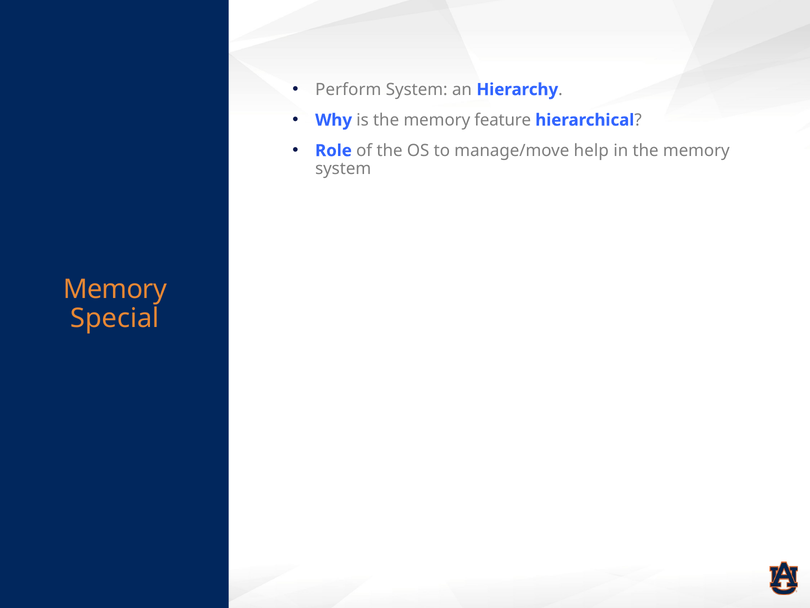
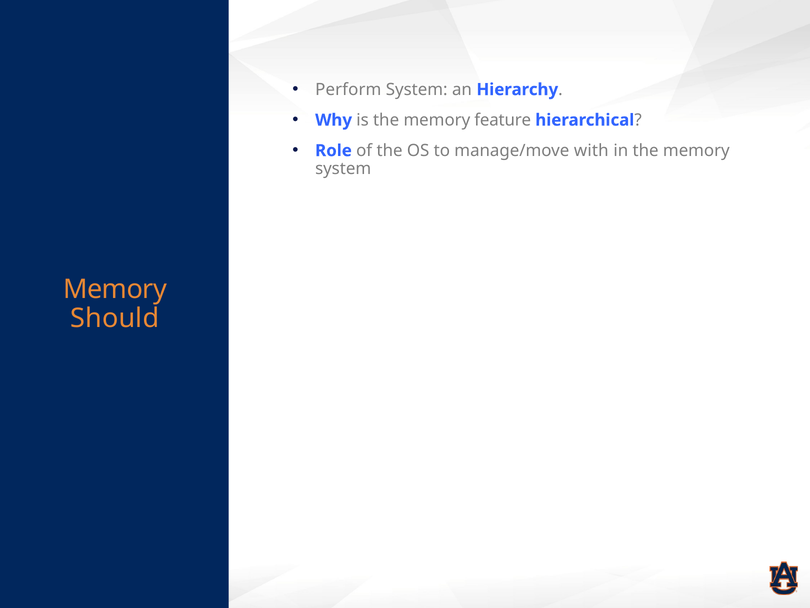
help: help -> with (591, 151)
Special: Special -> Should (115, 318)
